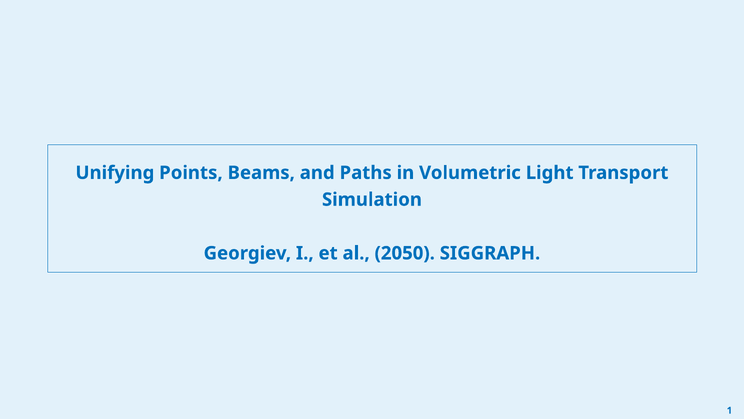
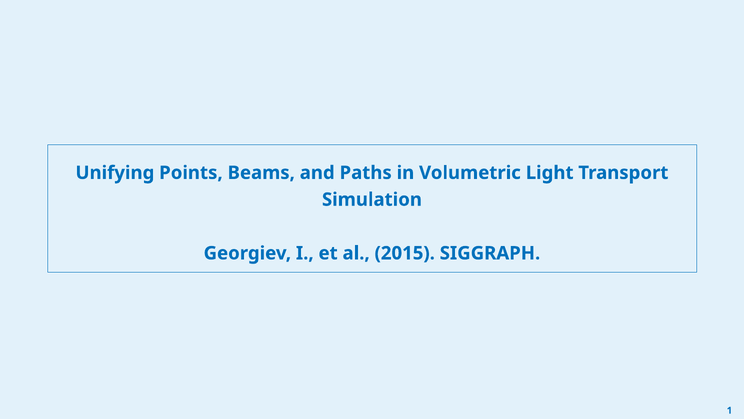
2050: 2050 -> 2015 (405, 253)
